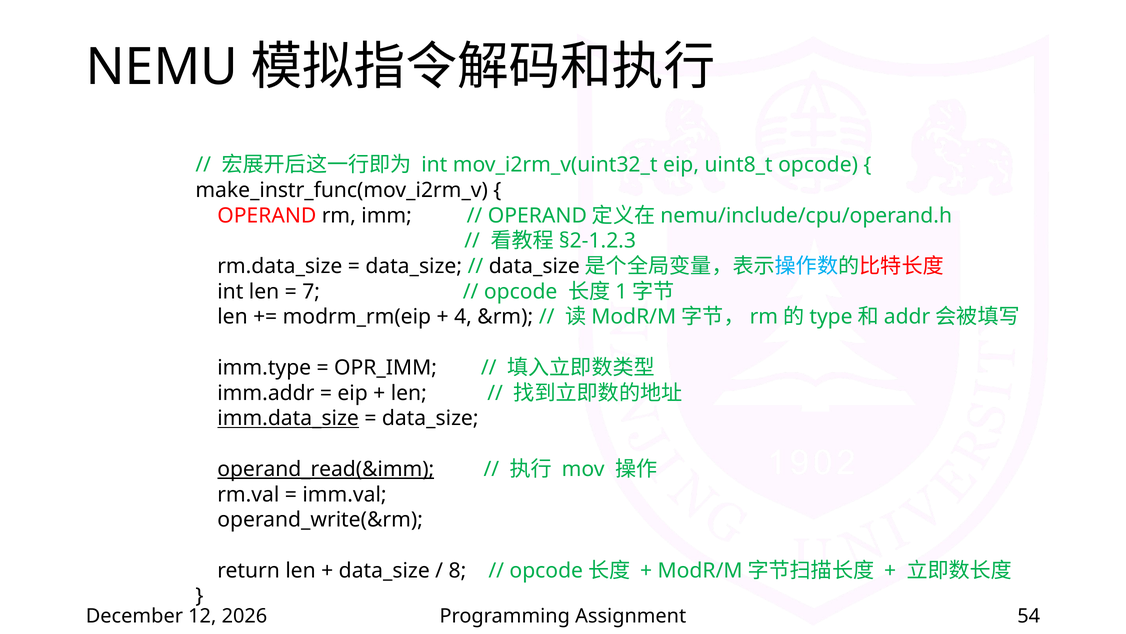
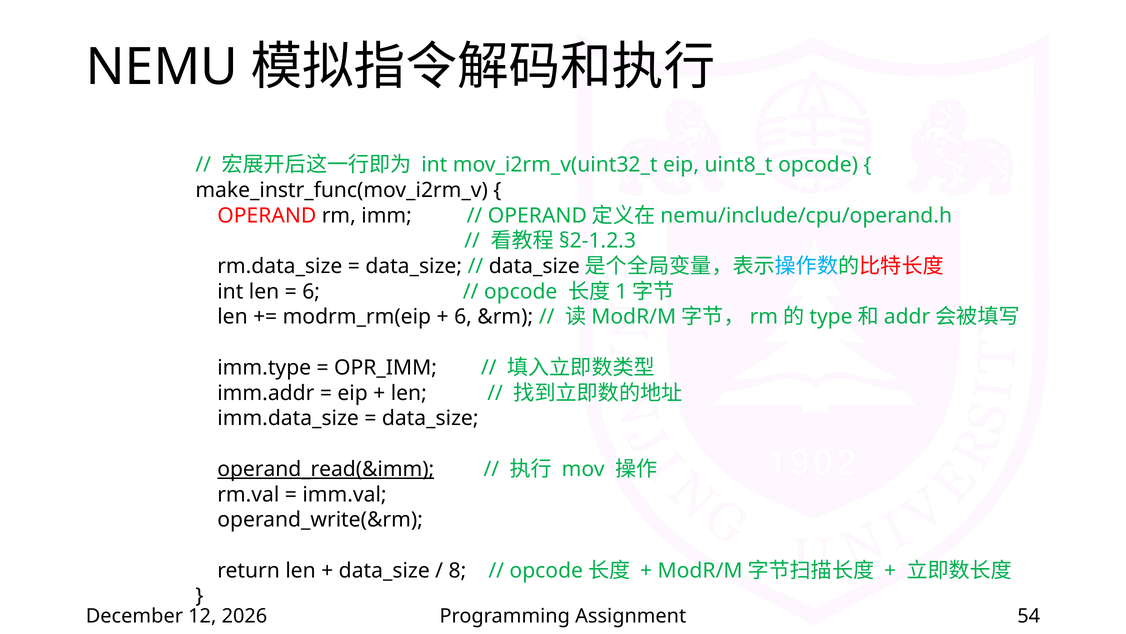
7: 7 -> 6 (311, 291)
4: 4 -> 6 (463, 317)
imm.data_size underline: present -> none (288, 418)
